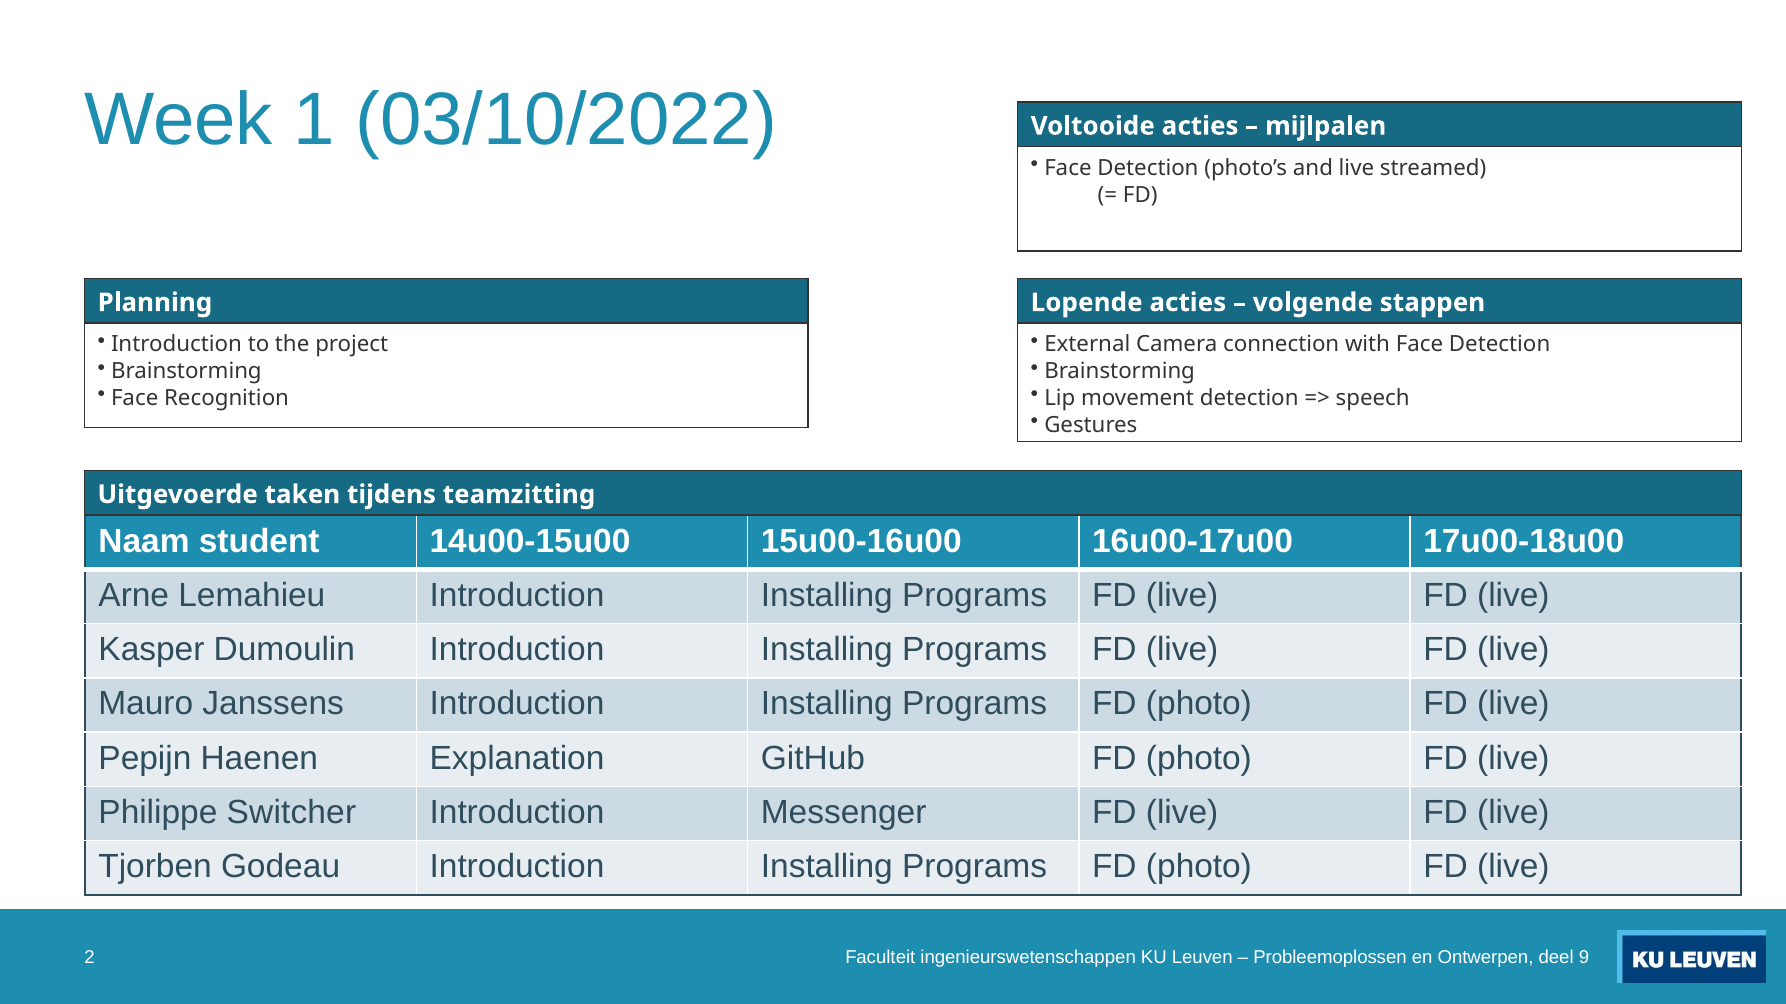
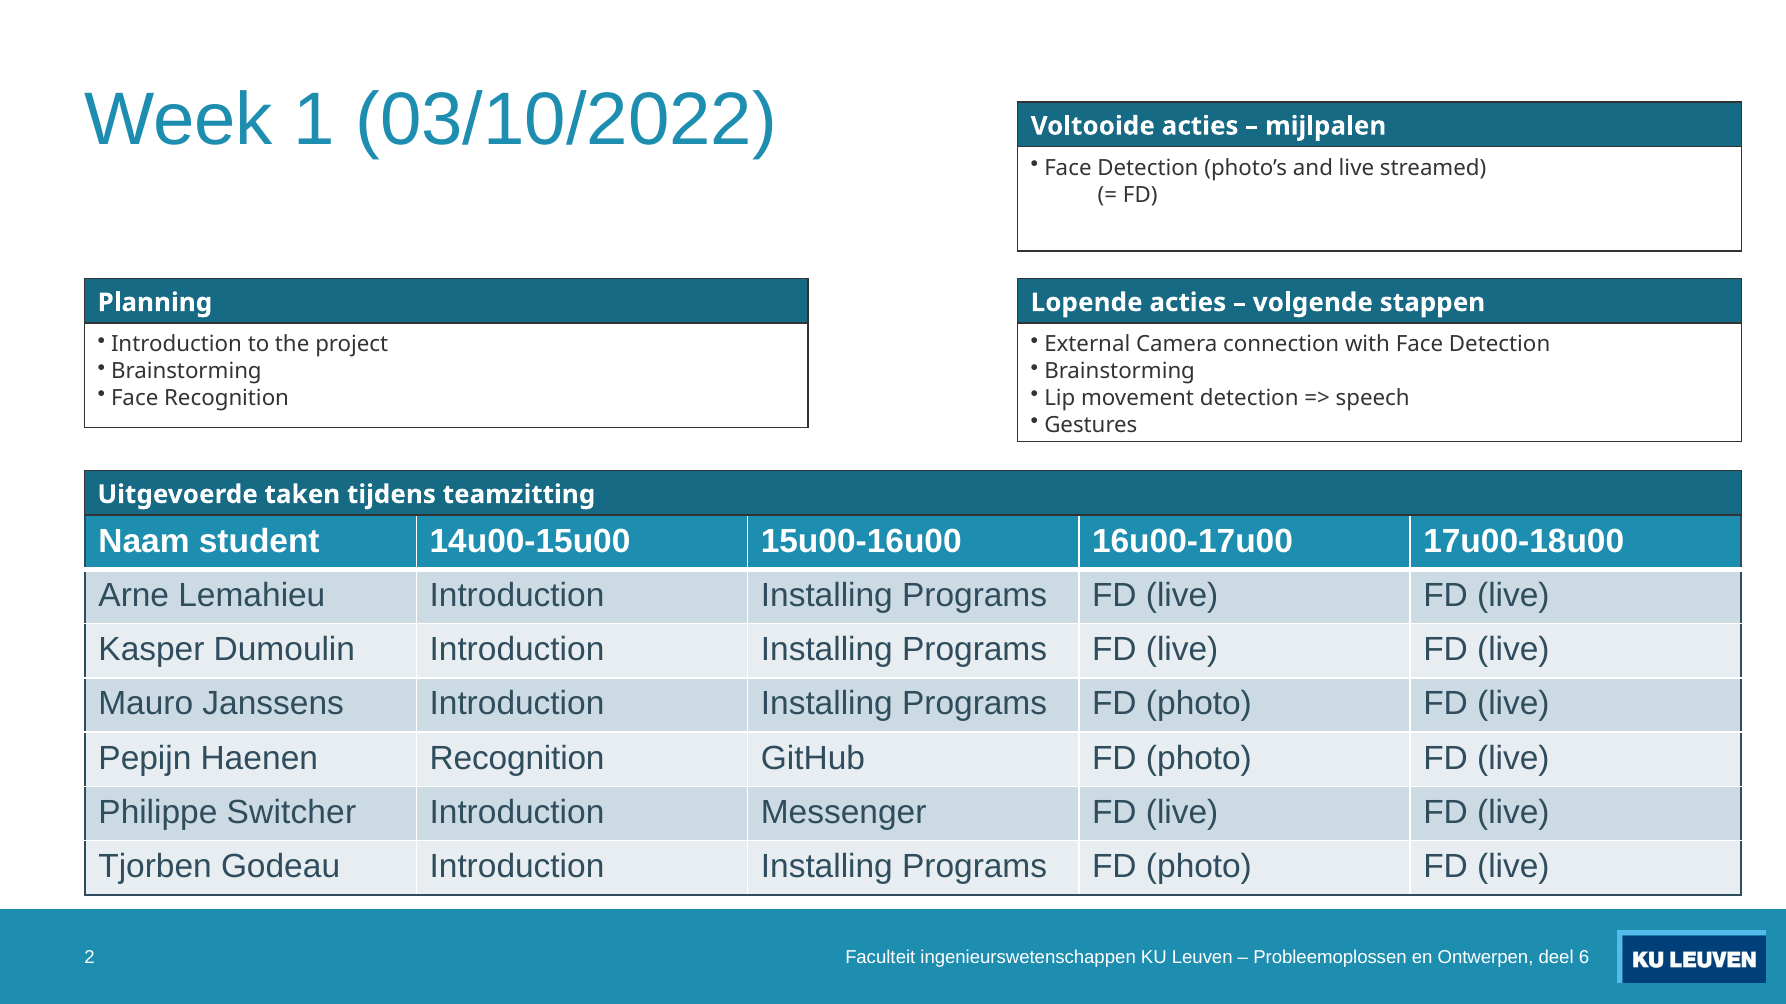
Haenen Explanation: Explanation -> Recognition (517, 759)
9: 9 -> 6 (1584, 958)
